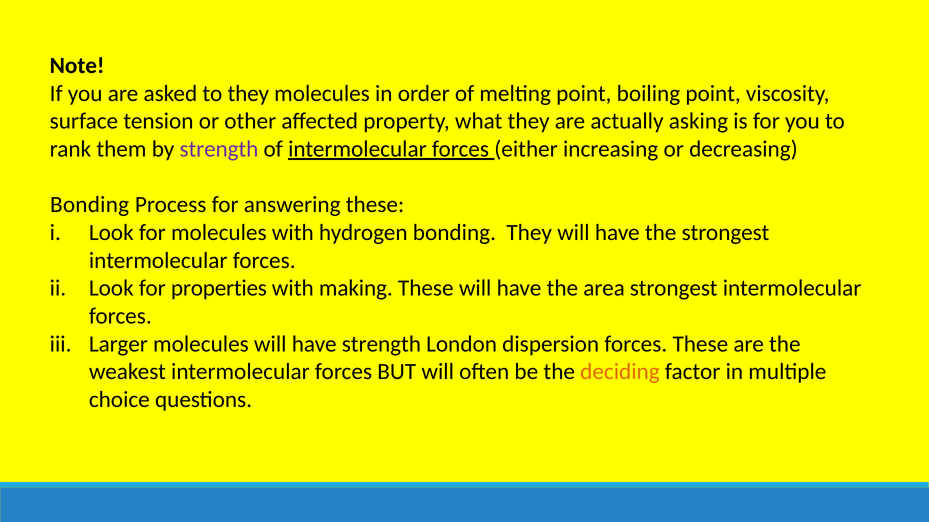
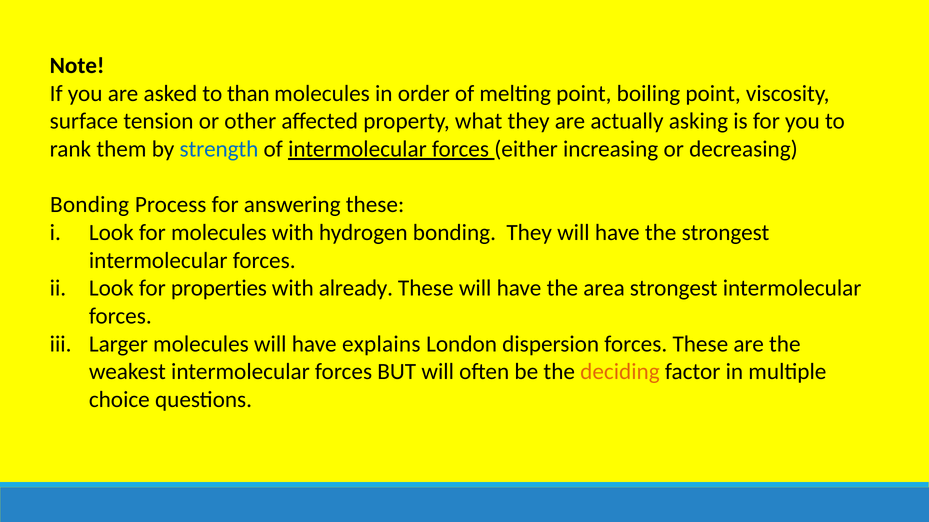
to they: they -> than (248, 94)
strength colour: purple -> blue (219, 149)
making: making -> already (356, 289)
have strength: strength -> explains (381, 344)
